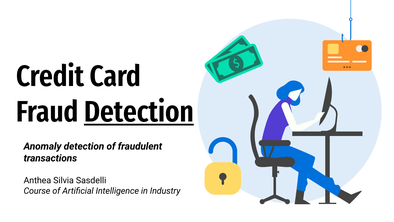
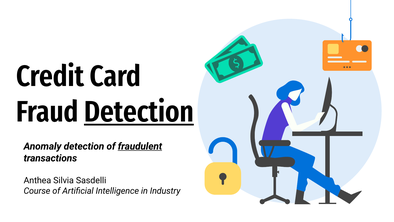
fraudulent underline: none -> present (140, 146)
